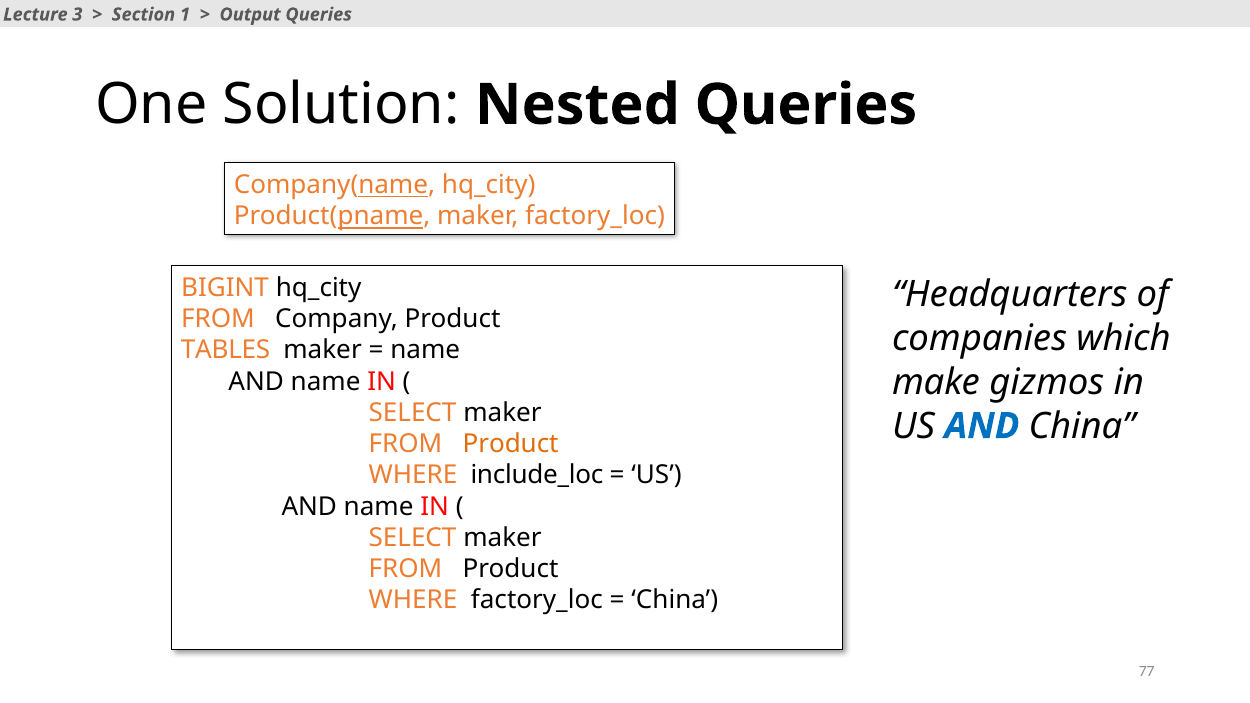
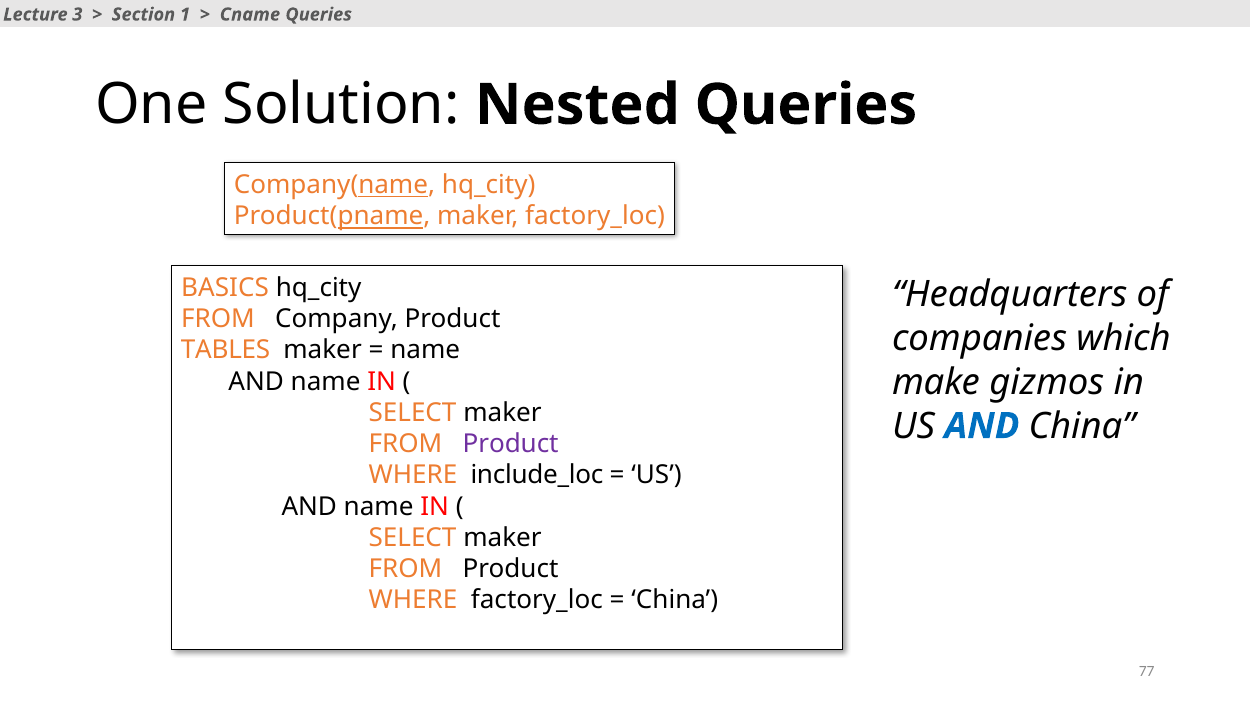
Output: Output -> Cname (250, 15)
BIGINT: BIGINT -> BASICS (225, 288)
Product colour: orange -> purple (511, 444)
